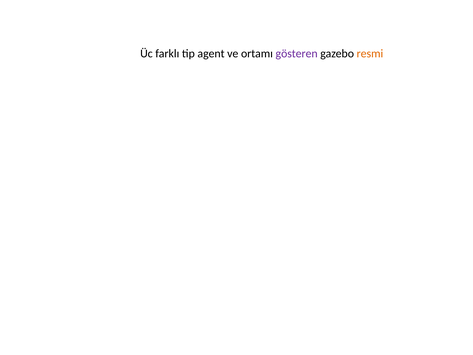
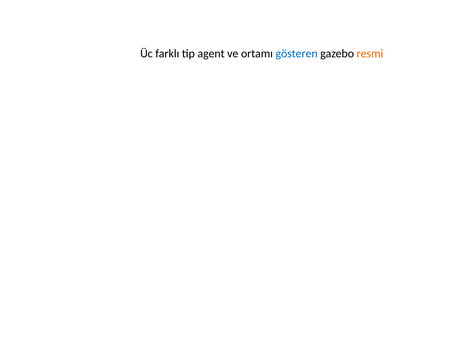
gösteren colour: purple -> blue (297, 54)
